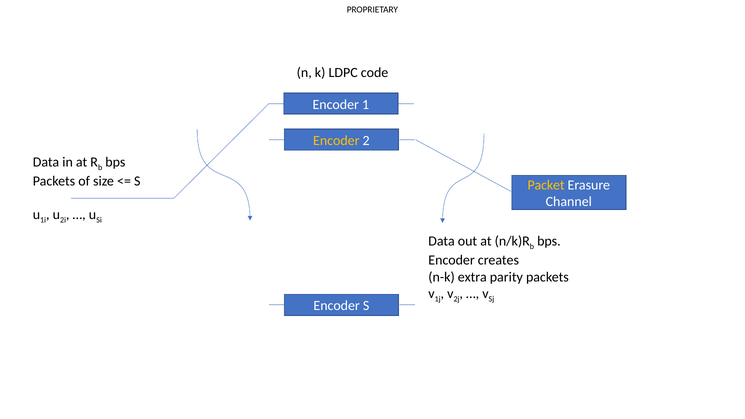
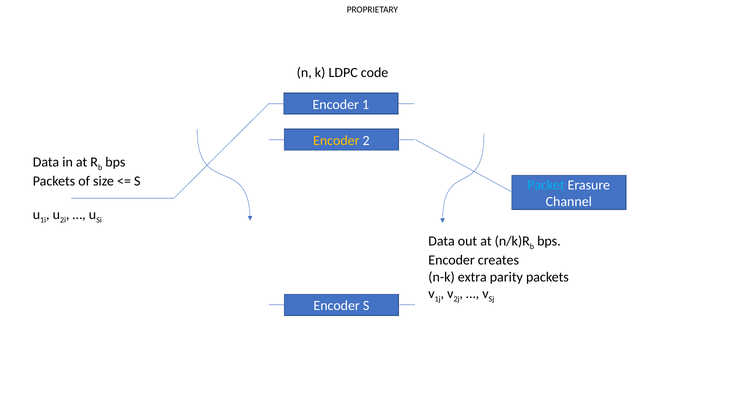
Packet colour: yellow -> light blue (546, 185)
